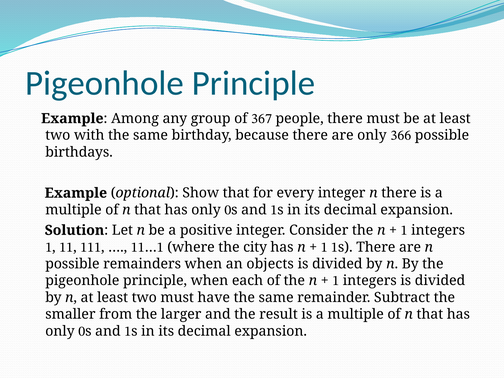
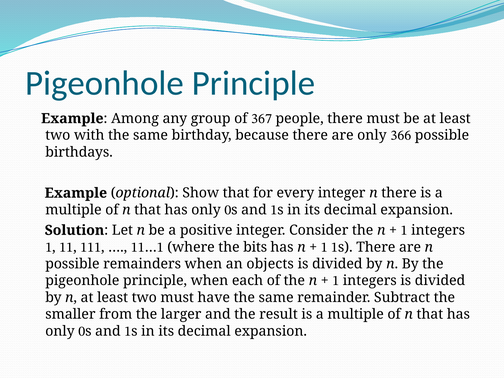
city: city -> bits (255, 247)
